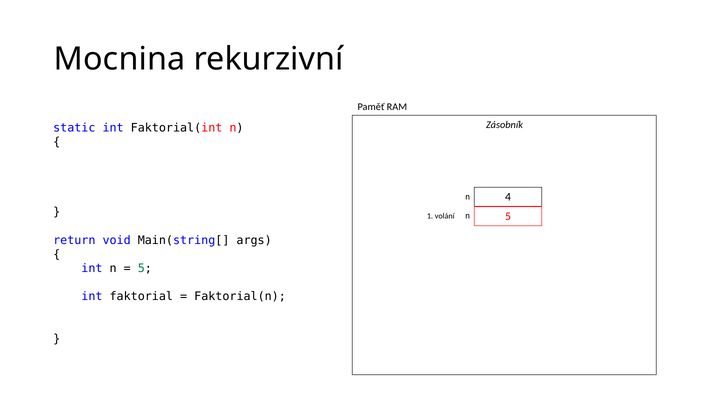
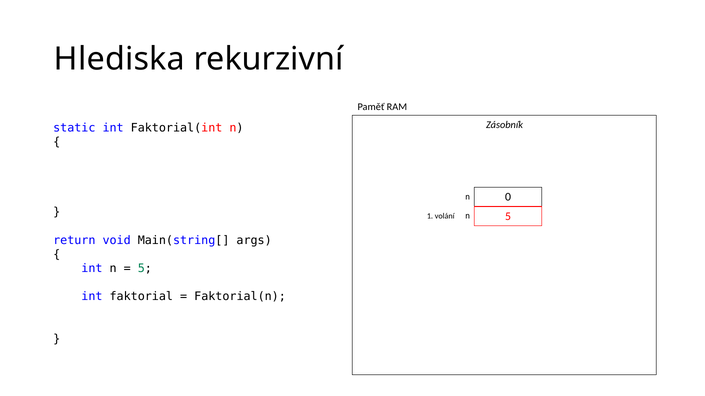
Mocnina: Mocnina -> Hlediska (119, 59)
4: 4 -> 0 (508, 197)
